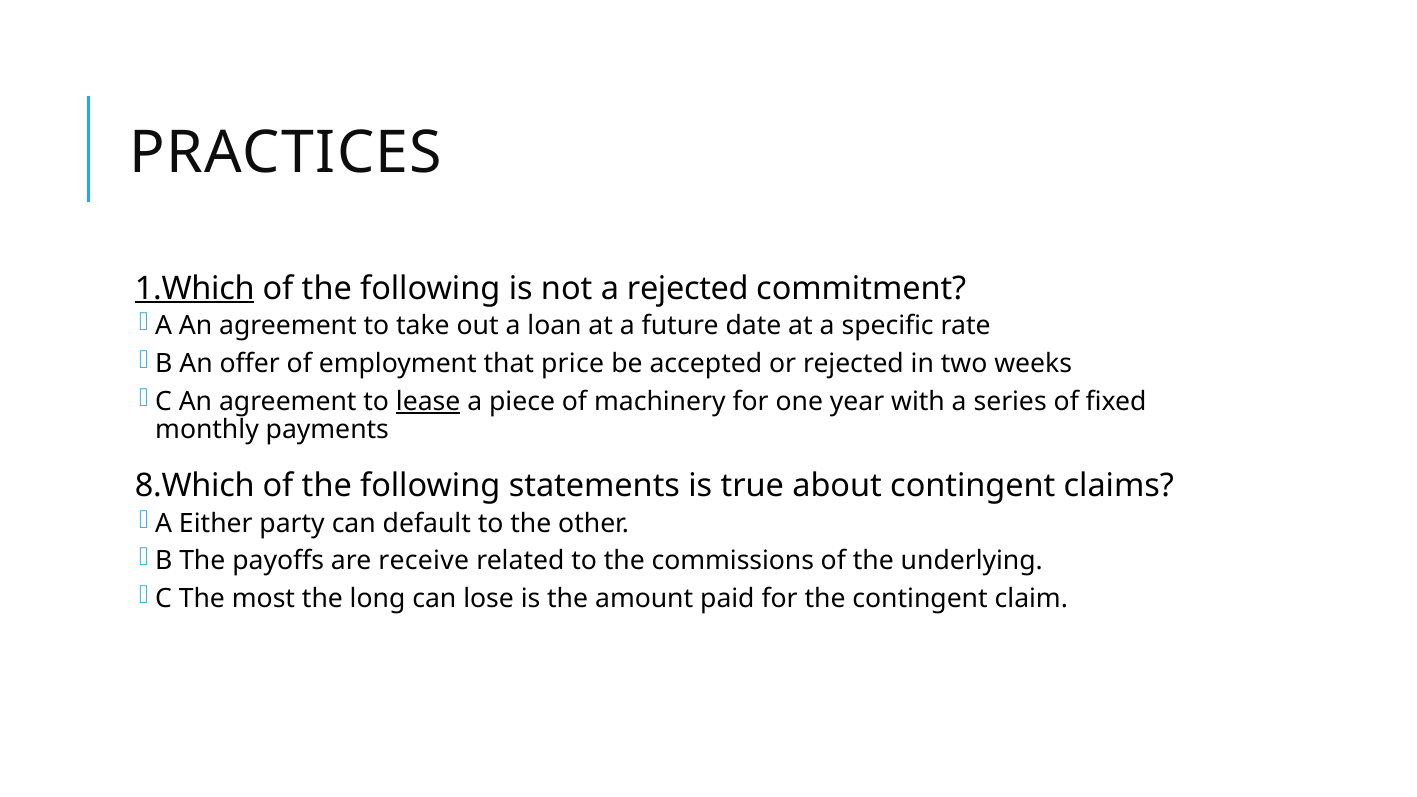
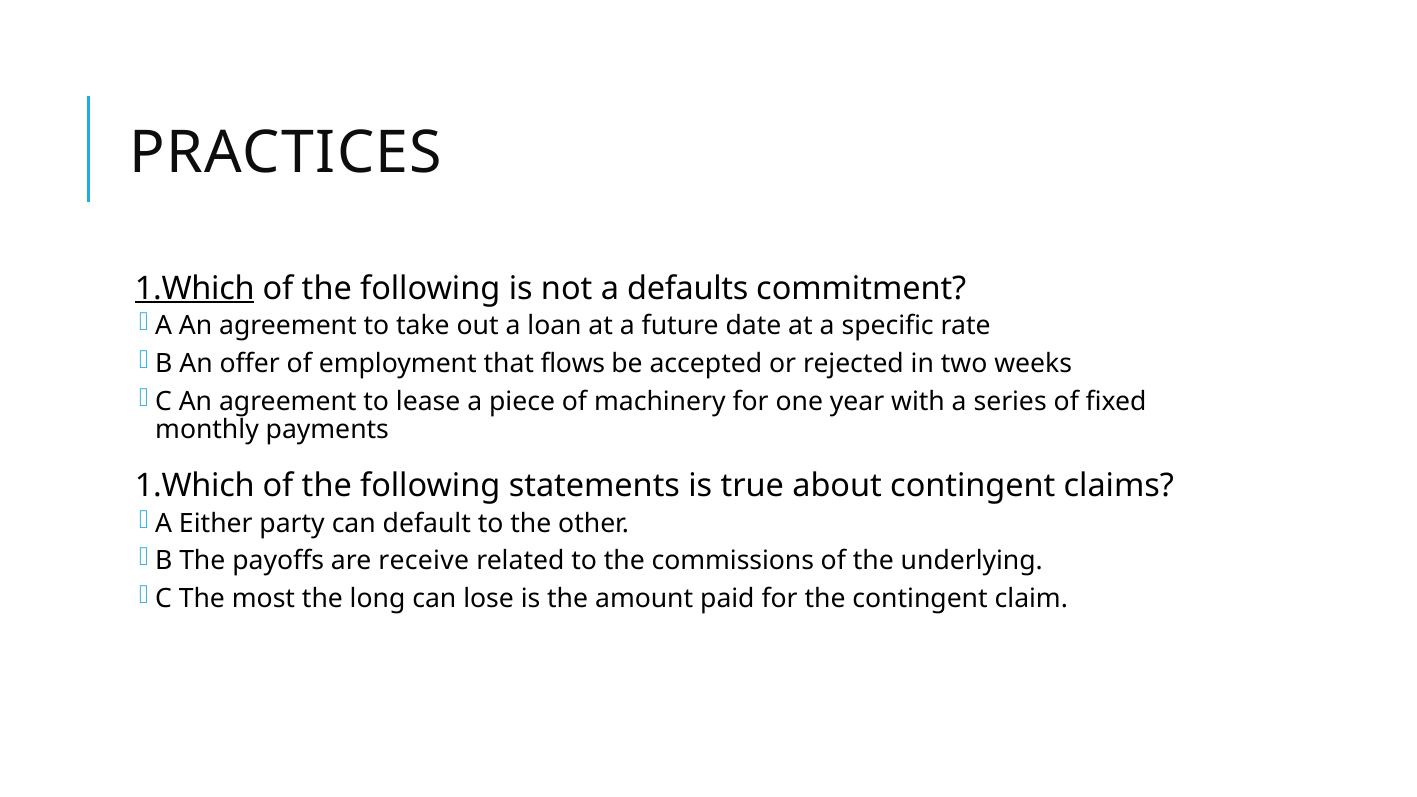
a rejected: rejected -> defaults (688, 288)
price: price -> flows (573, 364)
lease underline: present -> none (428, 401)
8.Which: 8.Which -> 1.Which (195, 485)
